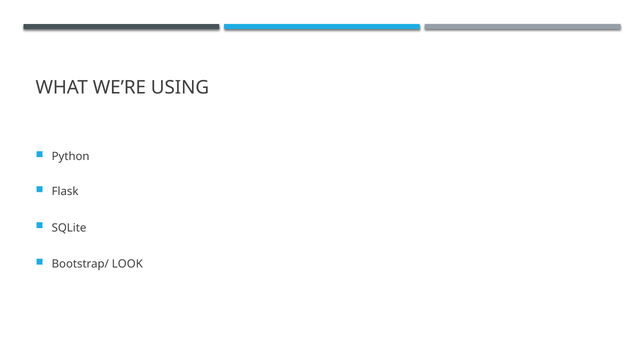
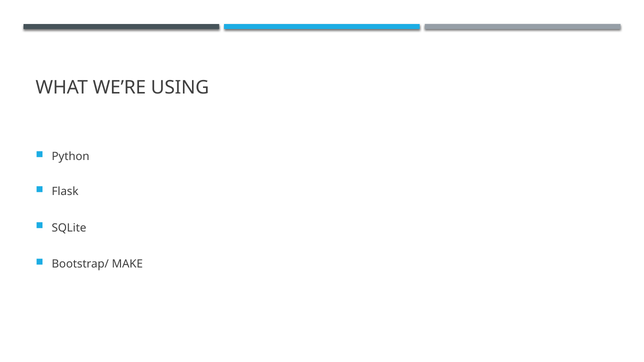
LOOK: LOOK -> MAKE (127, 264)
